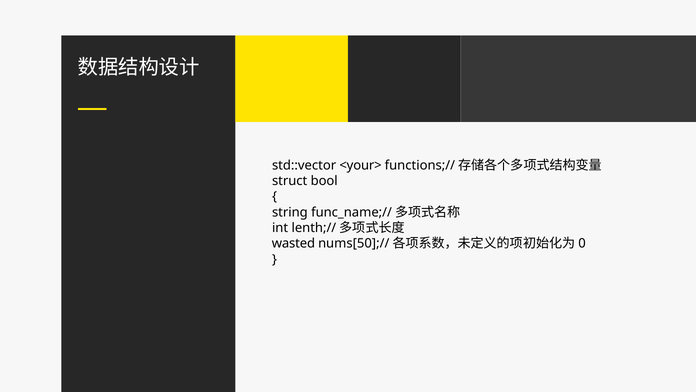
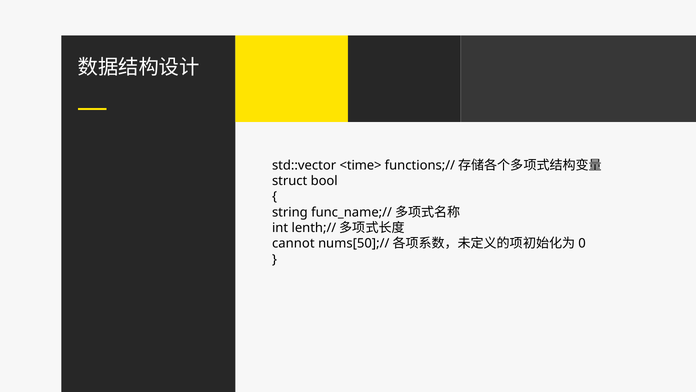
<your>: <your> -> <time> (361, 165)
wasted: wasted -> cannot (293, 243)
